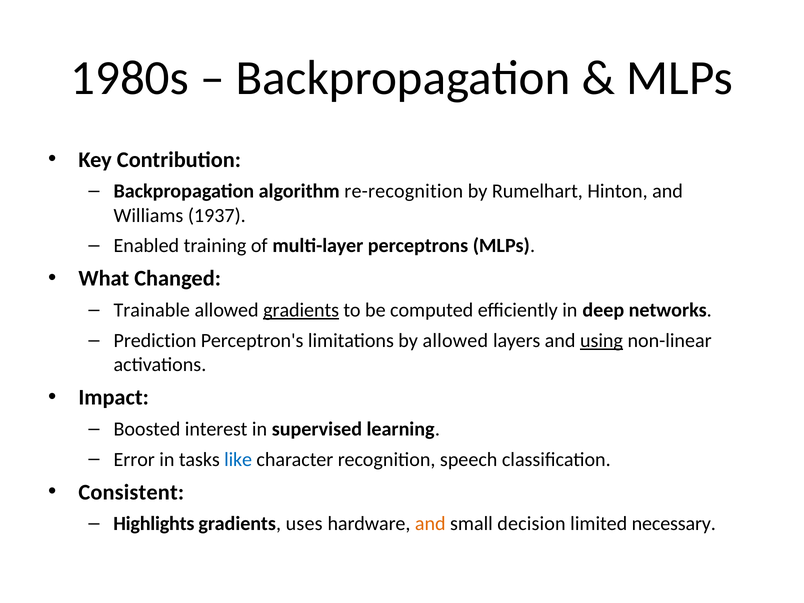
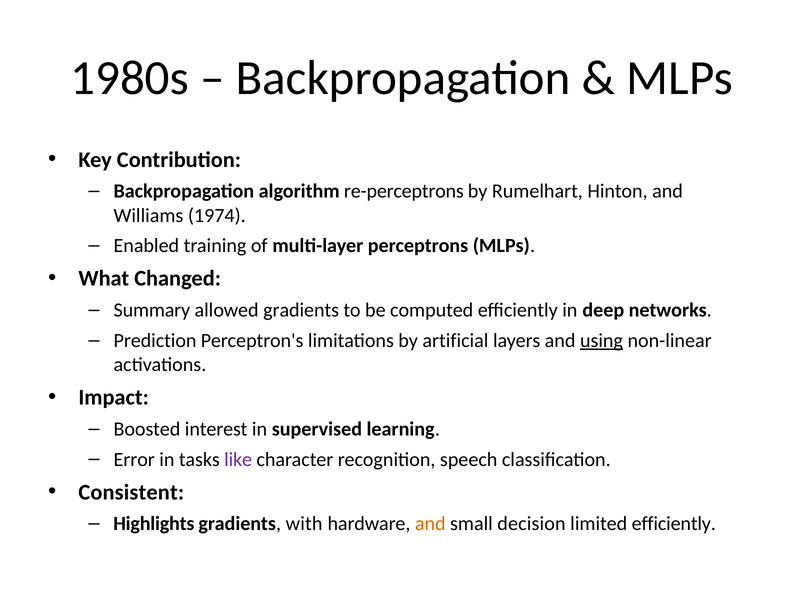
re-recognition: re-recognition -> re-perceptrons (404, 191)
1937: 1937 -> 1974 (217, 215)
Trainable: Trainable -> Summary (152, 310)
gradients underline: present -> none (301, 310)
by allowed: allowed -> artificial (455, 341)
like colour: blue -> purple (238, 459)
uses: uses -> with (304, 524)
limited necessary: necessary -> efficiently (674, 524)
